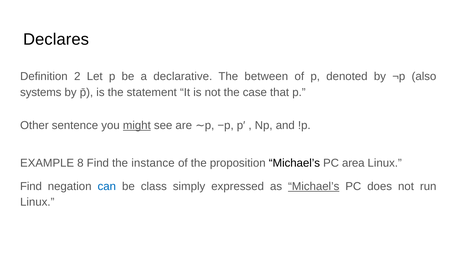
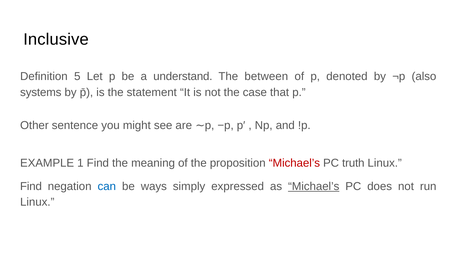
Declares: Declares -> Inclusive (56, 39)
2: 2 -> 5 (77, 77)
declarative: declarative -> understand (183, 77)
might underline: present -> none (137, 126)
8: 8 -> 1 (80, 163)
instance: instance -> meaning (153, 163)
Michael’s colour: black -> red (294, 163)
area: area -> truth (353, 163)
class: class -> ways (154, 186)
